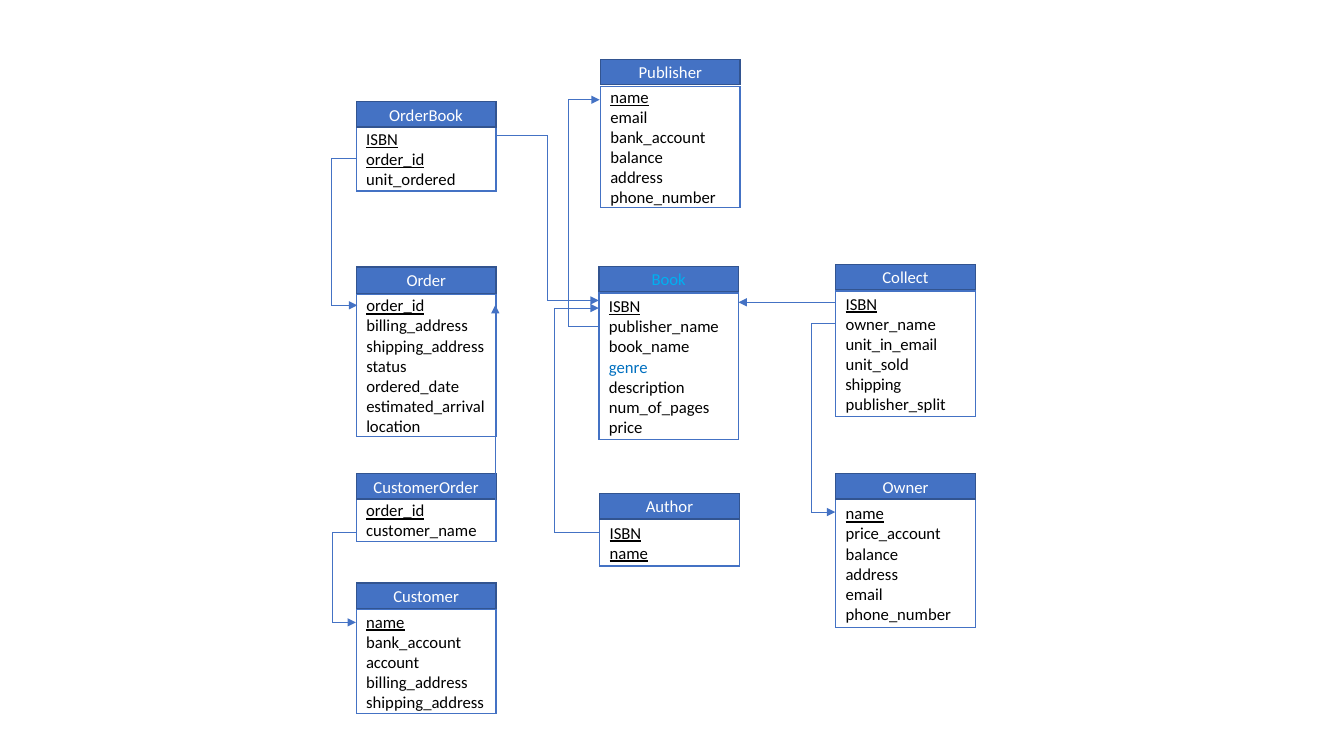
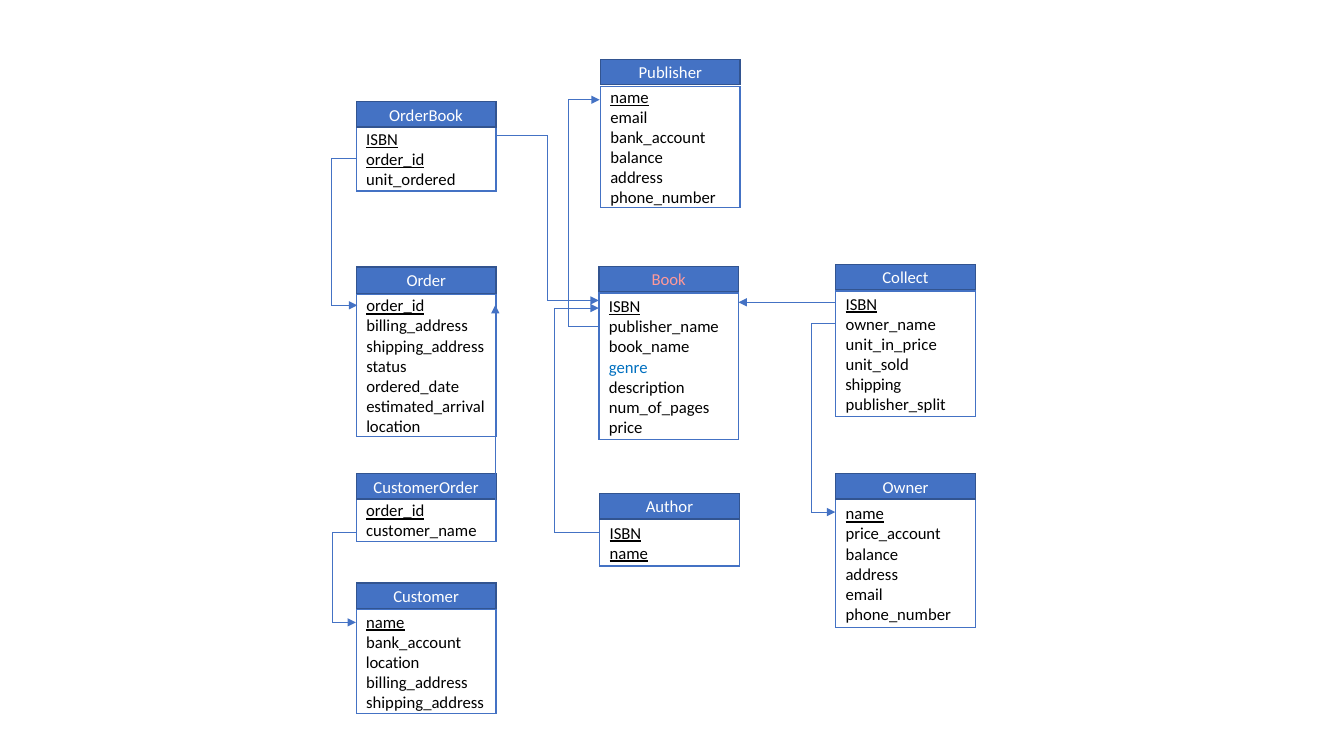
Book colour: light blue -> pink (669, 280)
unit_in_email: unit_in_email -> unit_in_price (891, 345)
account: account -> location (393, 663)
